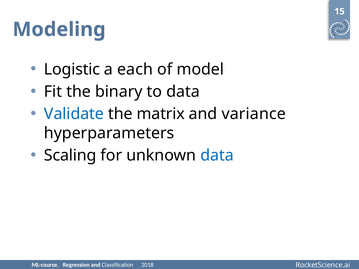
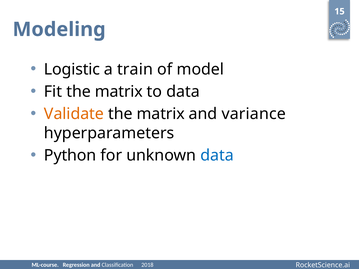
each: each -> train (135, 69)
Fit the binary: binary -> matrix (119, 92)
Validate colour: blue -> orange (74, 114)
Scaling: Scaling -> Python (70, 156)
